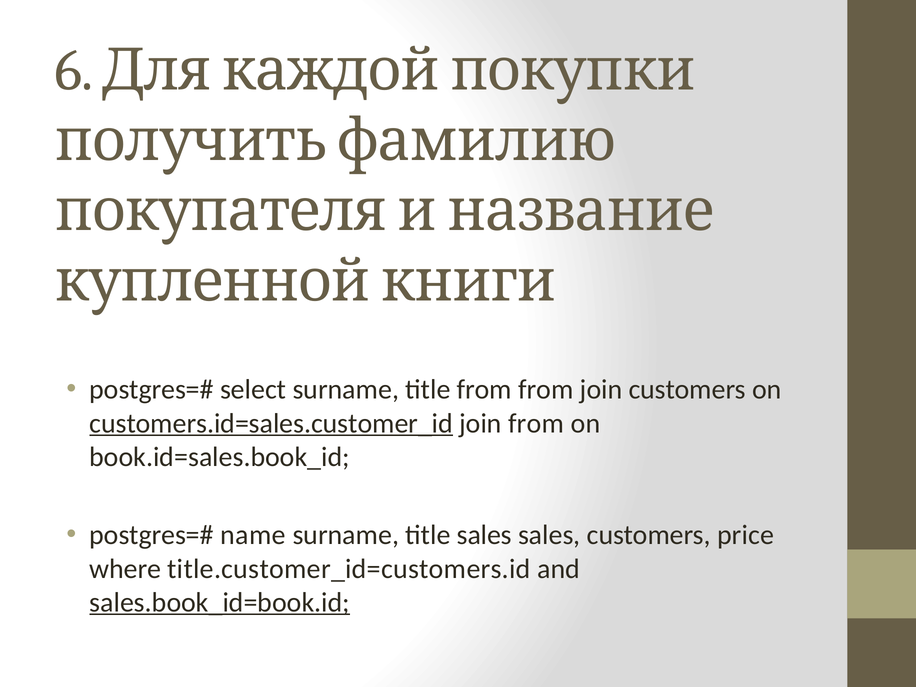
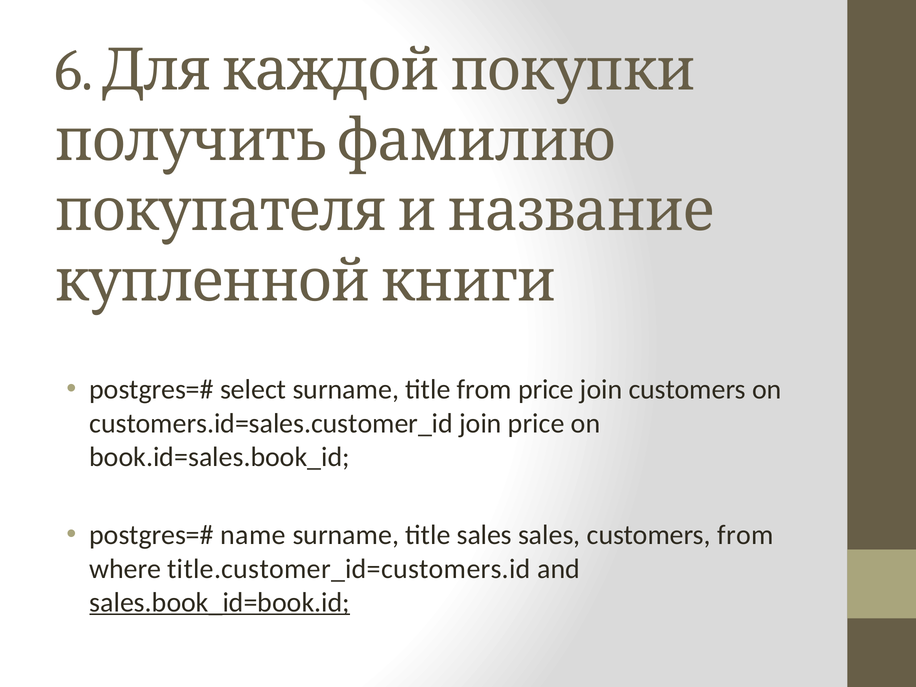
from from: from -> price (546, 390)
customers.id=sales.customer_id underline: present -> none (271, 423)
join from: from -> price (536, 423)
customers price: price -> from (745, 535)
